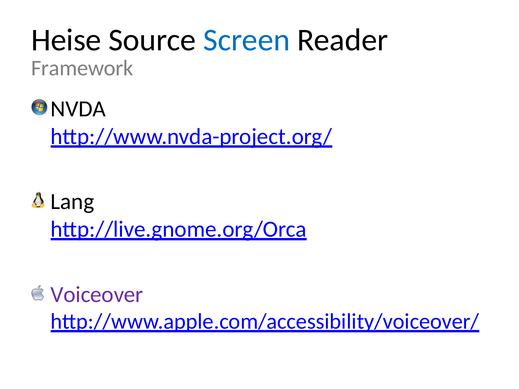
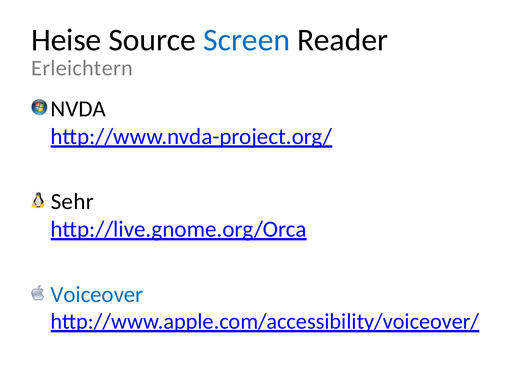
Framework: Framework -> Erleichtern (82, 68)
Lang: Lang -> Sehr (72, 202)
Voiceover colour: purple -> blue (97, 295)
